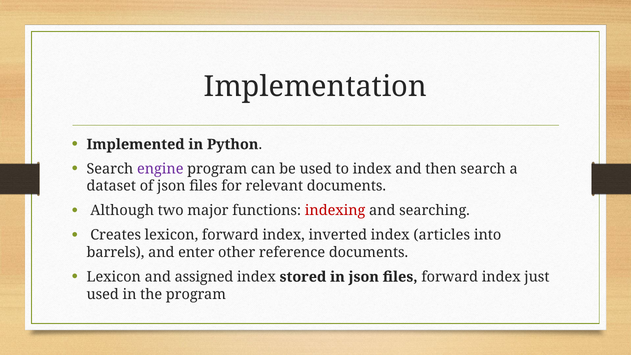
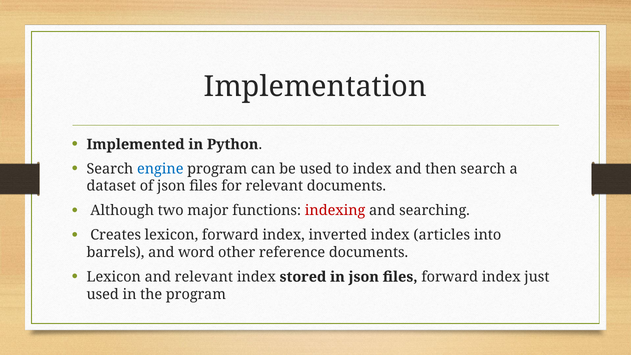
engine colour: purple -> blue (160, 169)
enter: enter -> word (196, 252)
and assigned: assigned -> relevant (204, 277)
